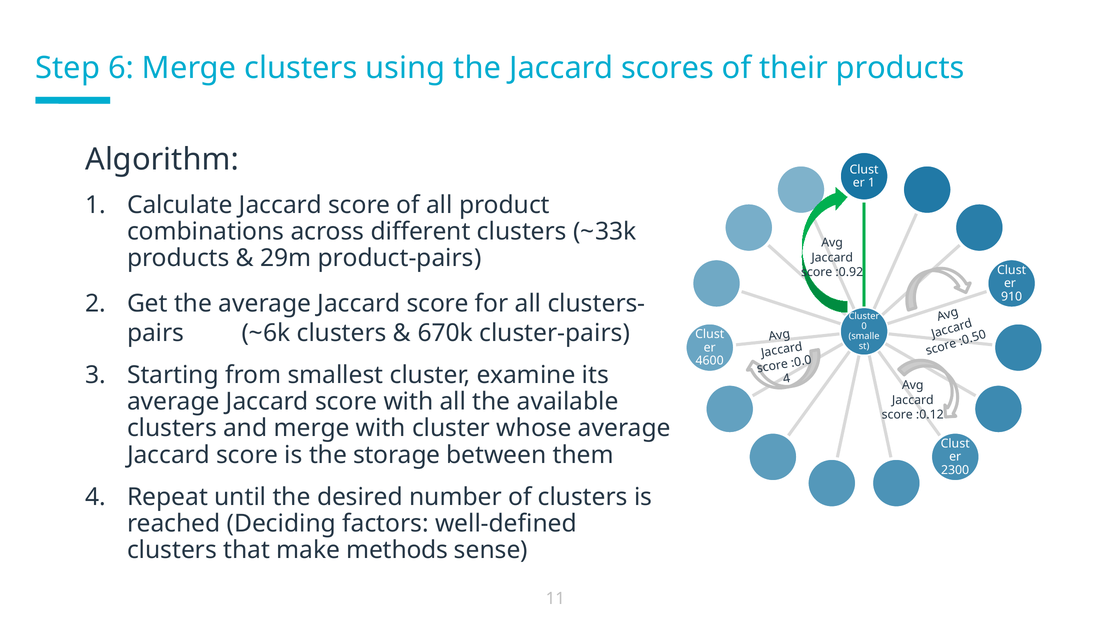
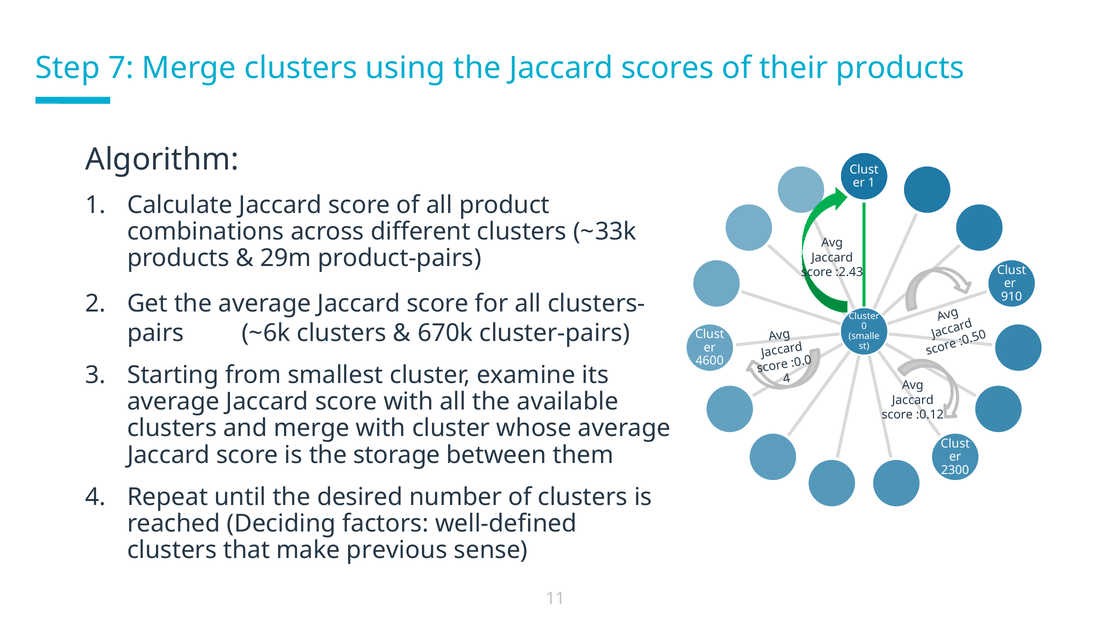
6: 6 -> 7 (121, 68)
:0.92: :0.92 -> :2.43 (849, 272)
methods: methods -> previous (397, 550)
